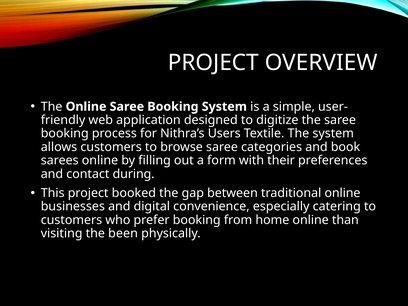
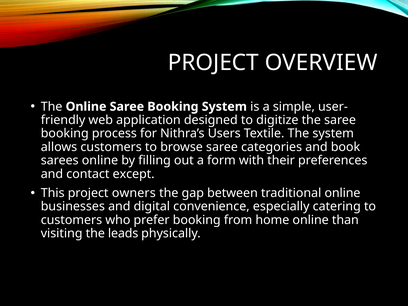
during: during -> except (134, 174)
booked: booked -> owners (134, 193)
been: been -> leads (123, 233)
